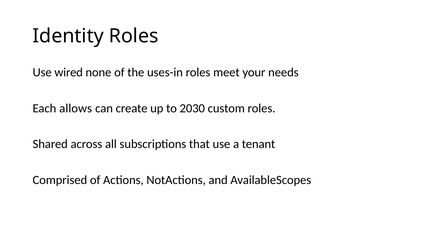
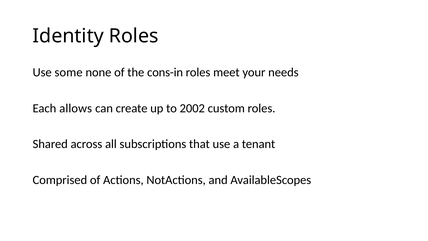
wired: wired -> some (69, 72)
uses-in: uses-in -> cons-in (165, 72)
2030: 2030 -> 2002 (192, 108)
